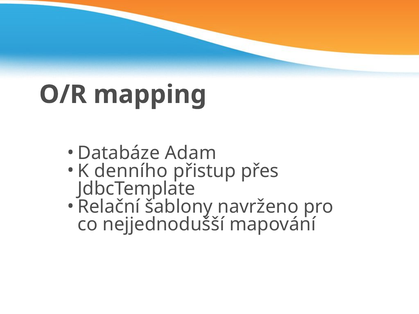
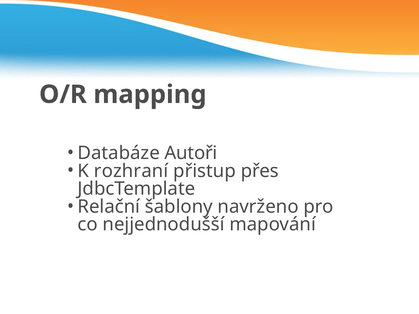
Adam: Adam -> Autoři (191, 153)
denního: denního -> rozhraní (131, 171)
